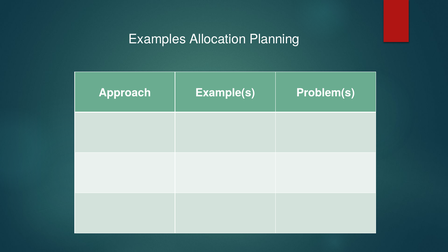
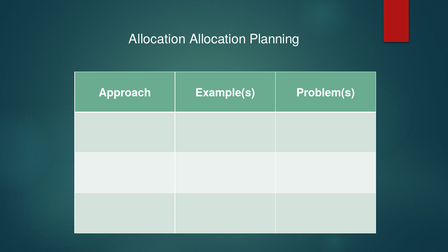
Examples: Examples -> Allocation (157, 39)
